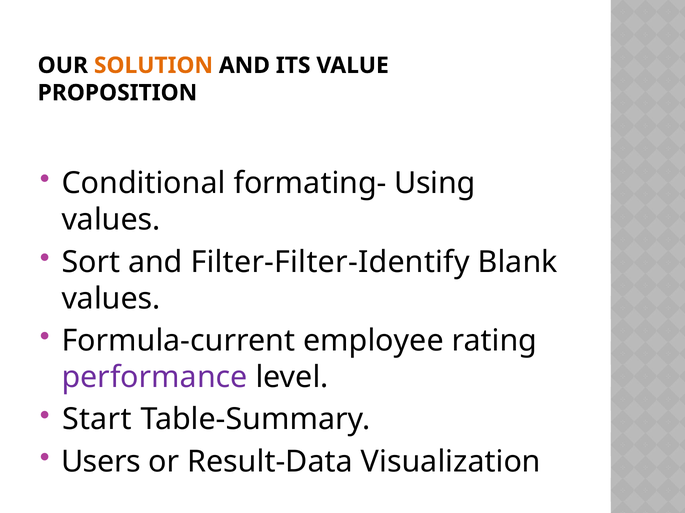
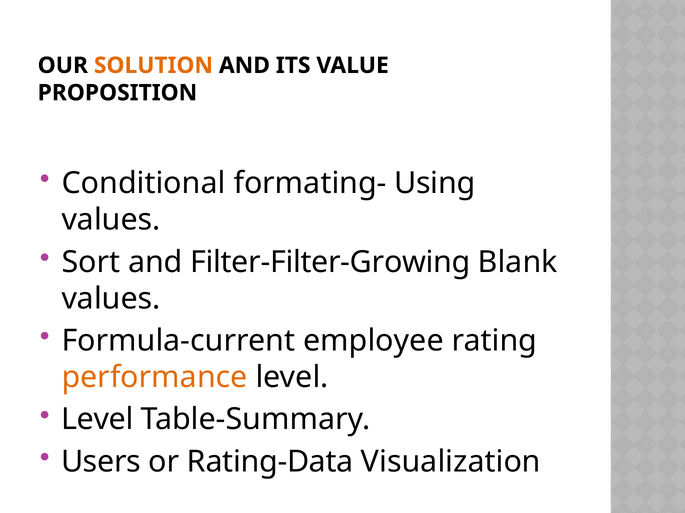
Filter-Filter-Identify: Filter-Filter-Identify -> Filter-Filter-Growing (330, 262)
performance colour: purple -> orange (155, 378)
Start: Start -> Level (97, 420)
Result-Data: Result-Data -> Rating-Data (270, 462)
